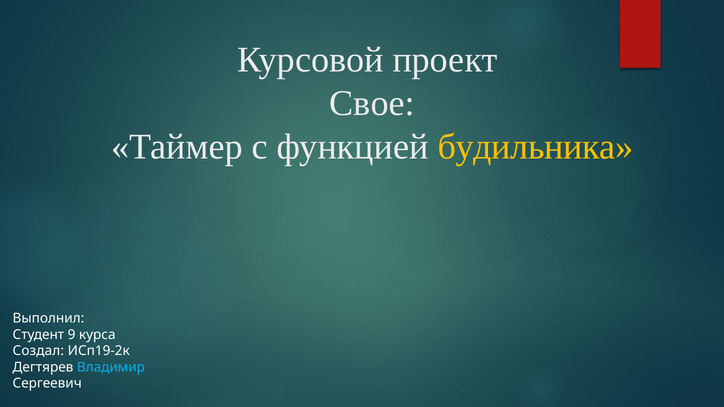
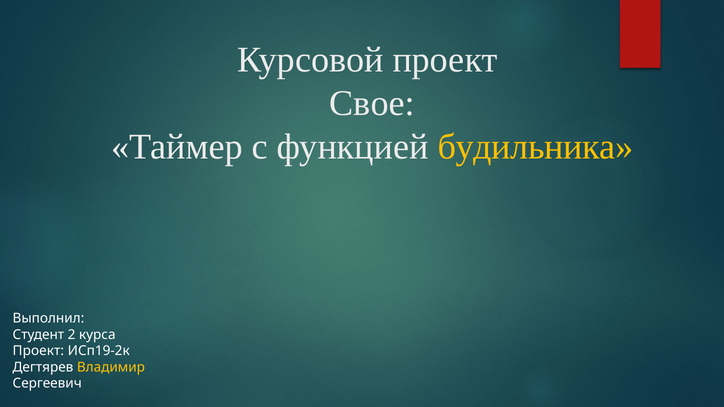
9: 9 -> 2 (72, 335)
Создал: Создал -> Проект (38, 351)
Владимир colour: light blue -> yellow (111, 367)
